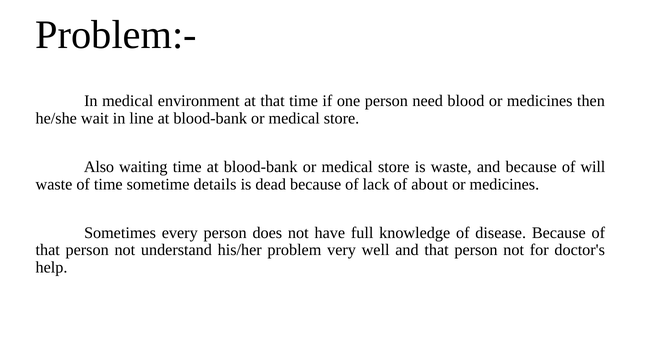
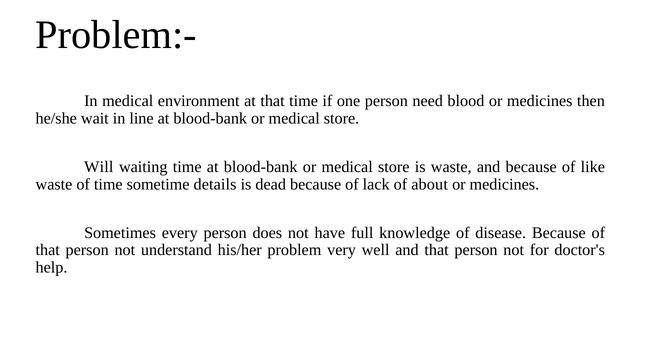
Also: Also -> Will (99, 167)
will: will -> like (593, 167)
